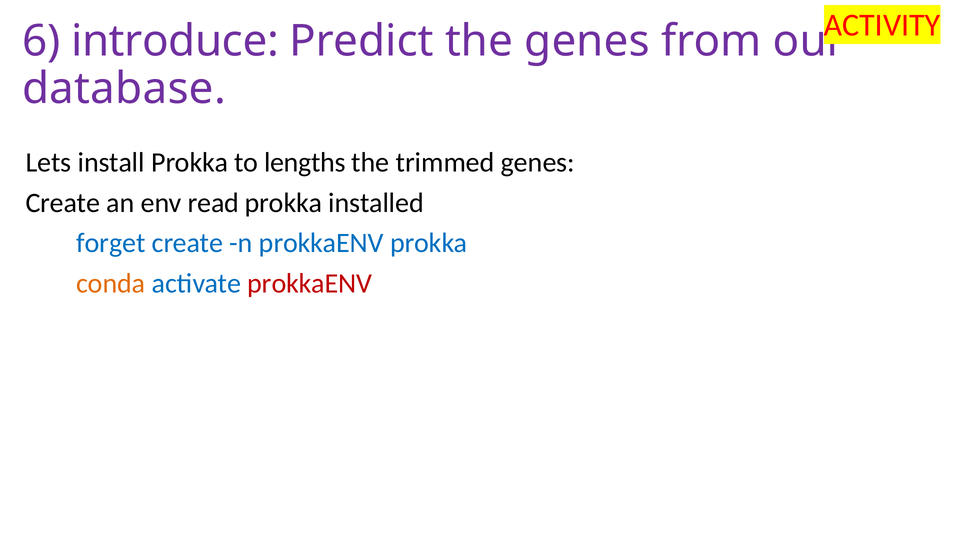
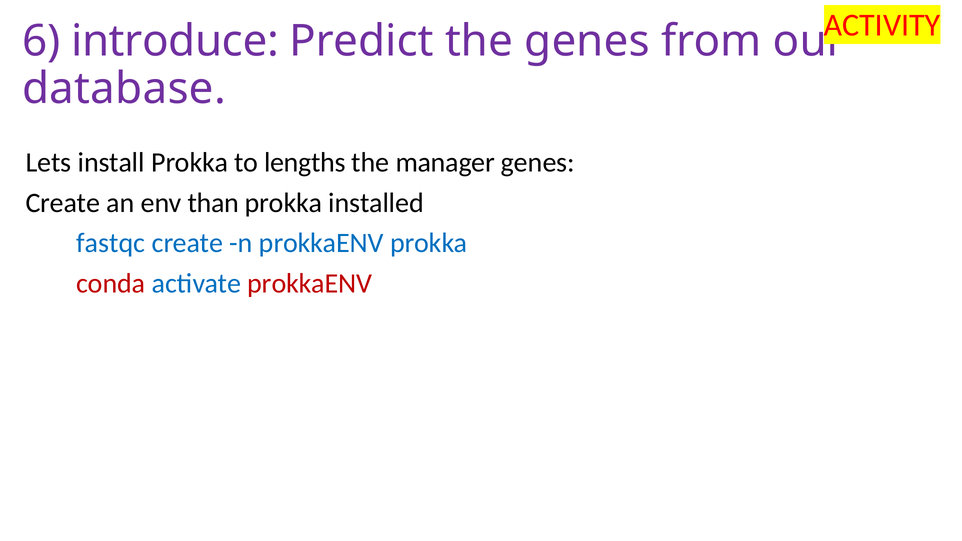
trimmed: trimmed -> manager (445, 163)
read: read -> than (213, 203)
forget: forget -> fastqc (111, 243)
conda colour: orange -> red (111, 283)
